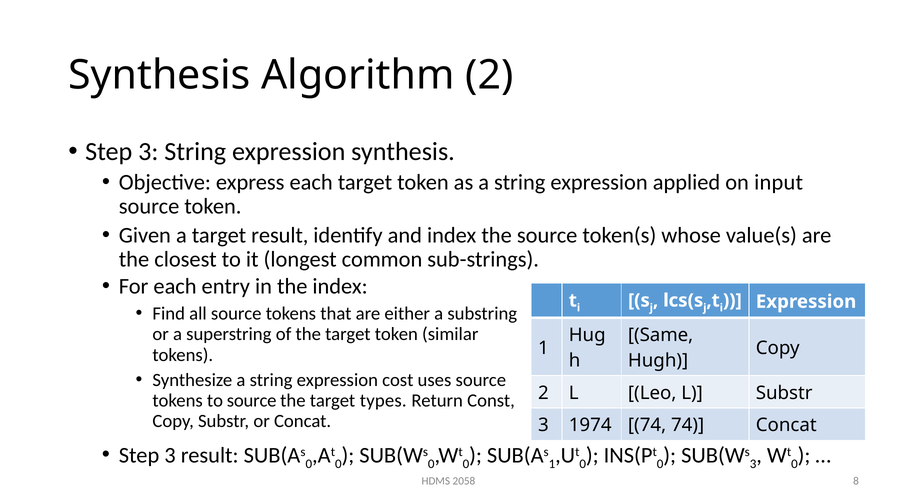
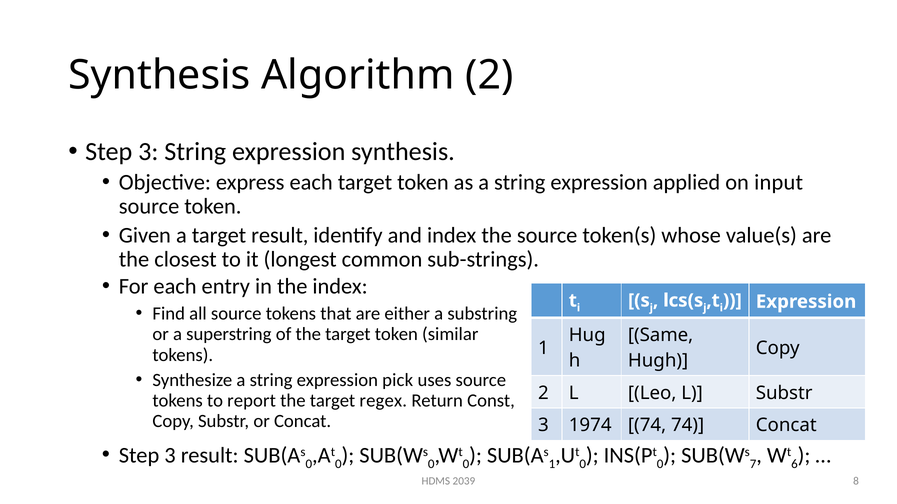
cost: cost -> pick (398, 380)
to source: source -> report (252, 401)
types: types -> regex (383, 401)
3: 3 -> 7 (753, 465)
0: 0 -> 6 (794, 465)
2058: 2058 -> 2039 (464, 482)
